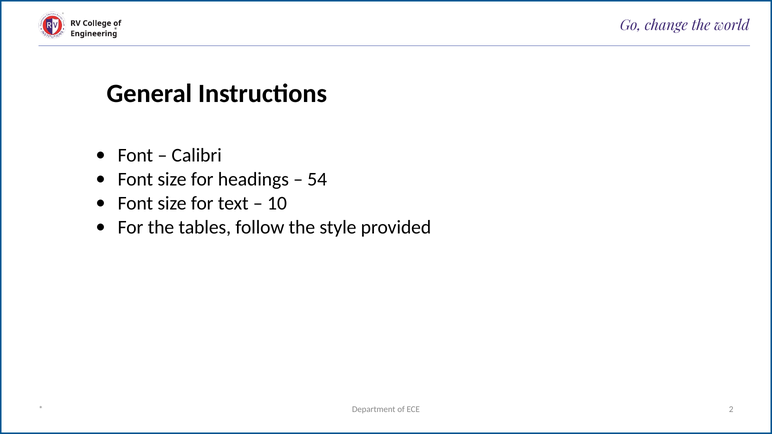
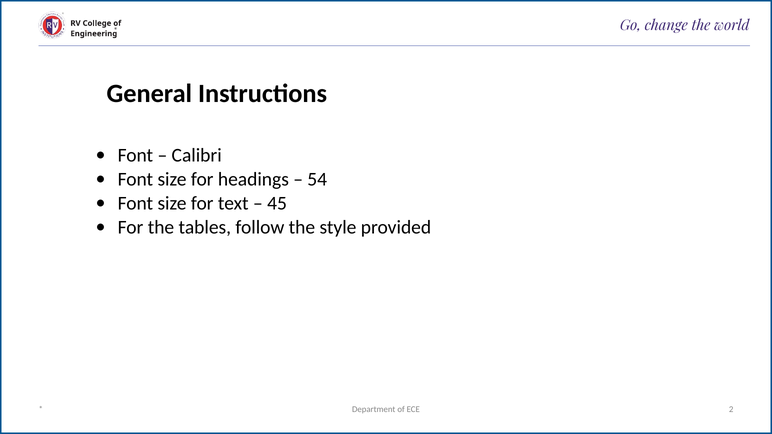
10: 10 -> 45 (277, 204)
